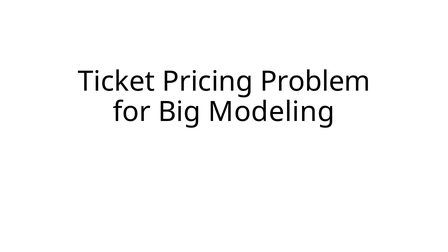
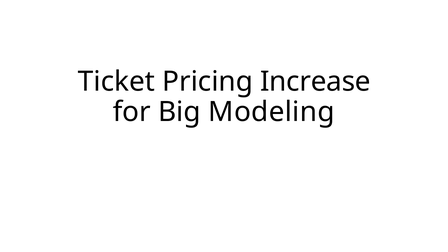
Problem: Problem -> Increase (315, 82)
